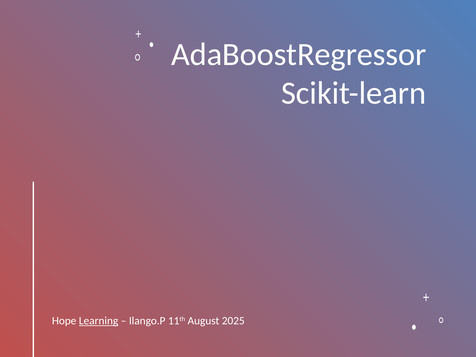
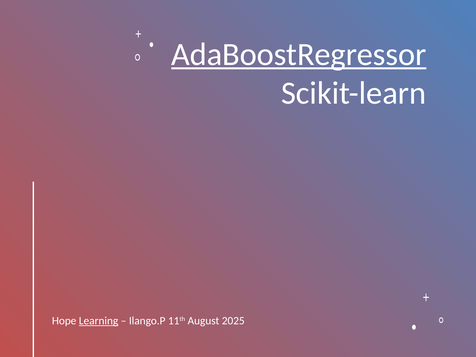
AdaBoostRegressor underline: none -> present (299, 54)
